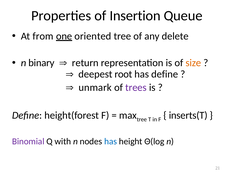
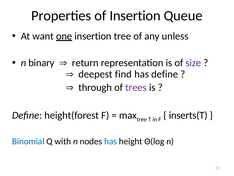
from: from -> want (43, 36)
oriented: oriented -> insertion (93, 36)
delete: delete -> unless (175, 36)
size colour: orange -> purple (193, 63)
root: root -> find (123, 74)
unmark: unmark -> through (95, 87)
Binomial colour: purple -> blue (28, 141)
